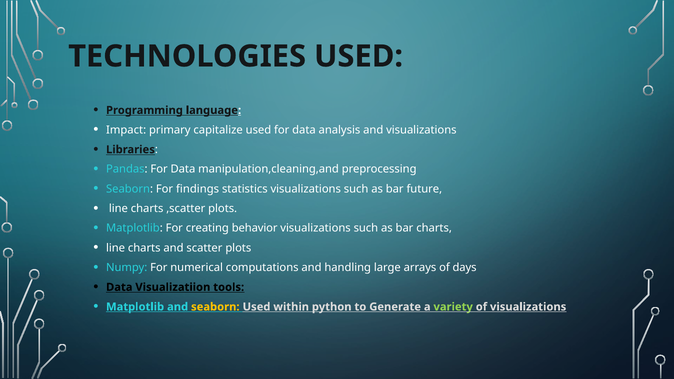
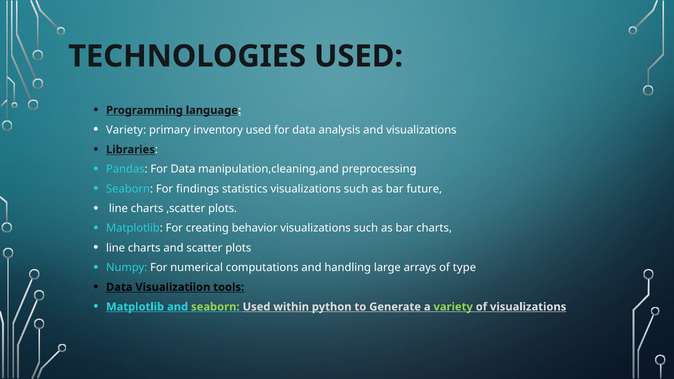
Impact: Impact -> Variety (126, 130)
capitalize: capitalize -> inventory (218, 130)
days: days -> type (464, 268)
seaborn colour: yellow -> light green (215, 307)
